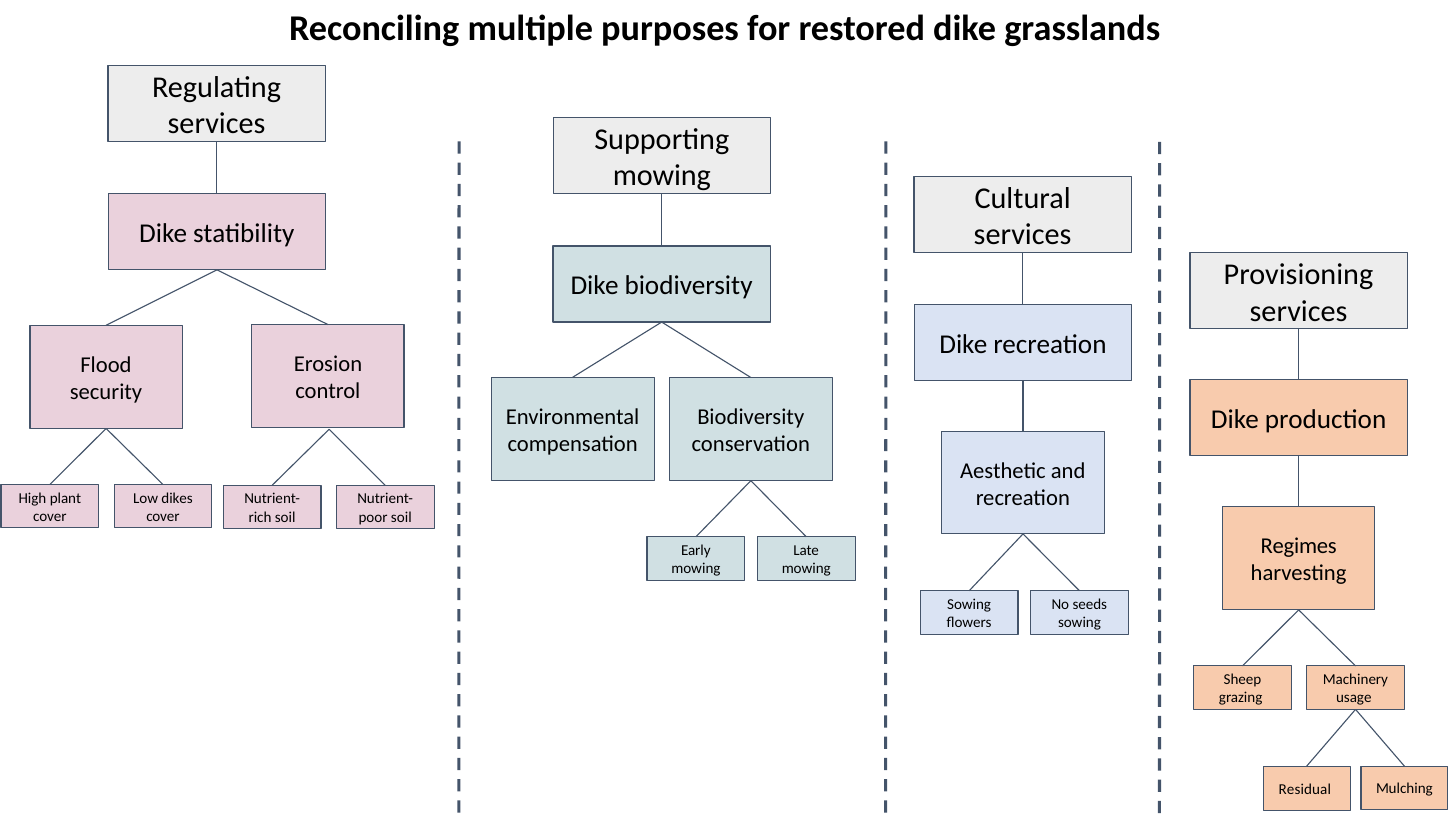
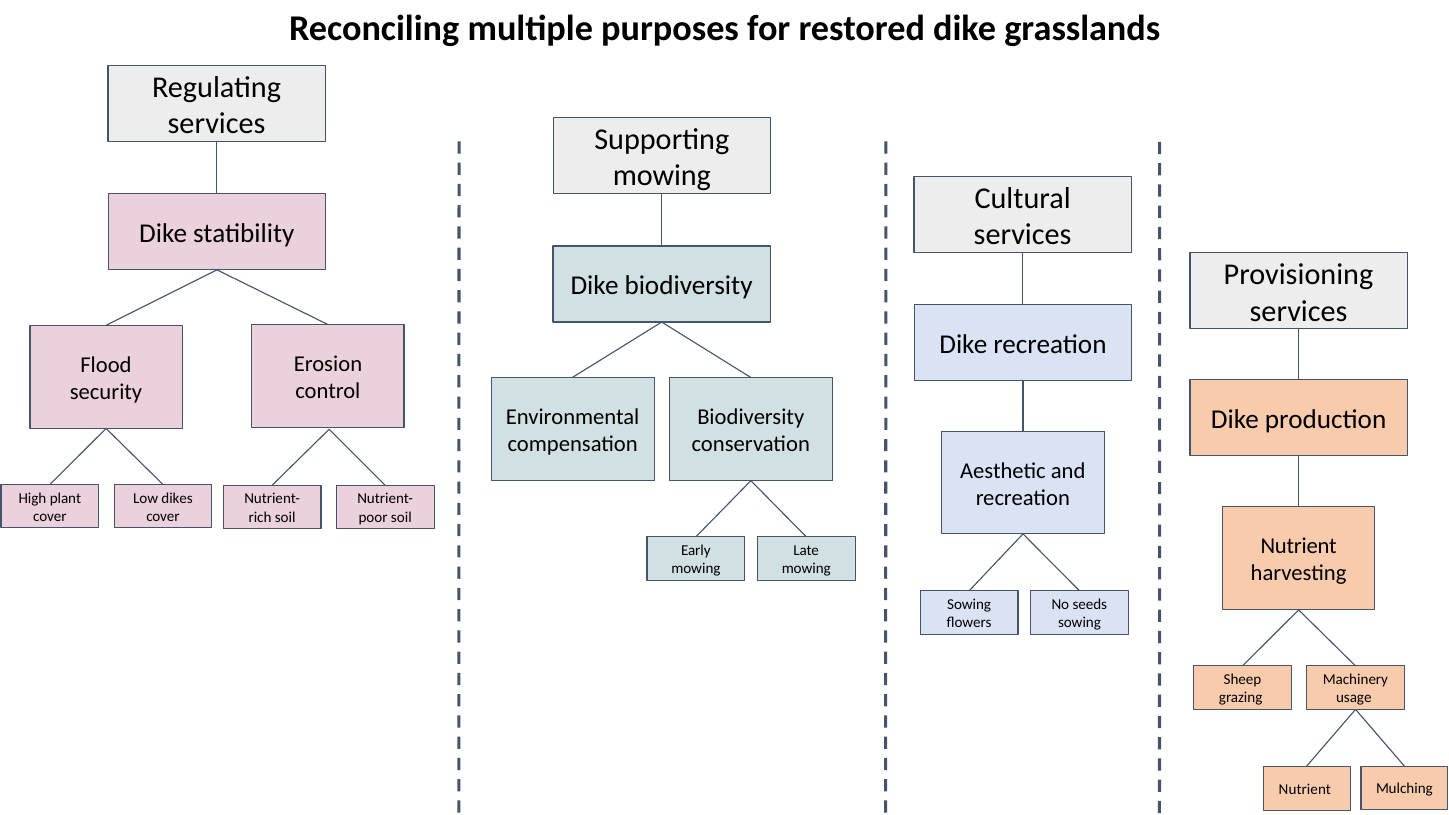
Regimes: Regimes -> Nutrient (1299, 546)
Residual: Residual -> Nutrient (1305, 789)
